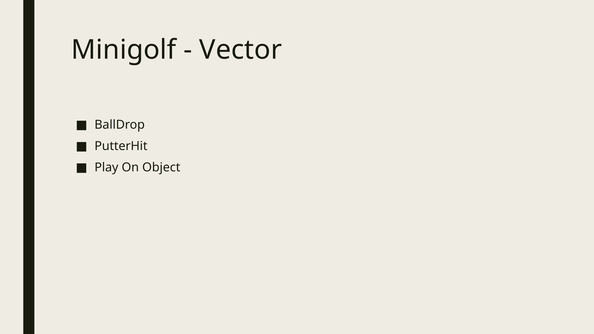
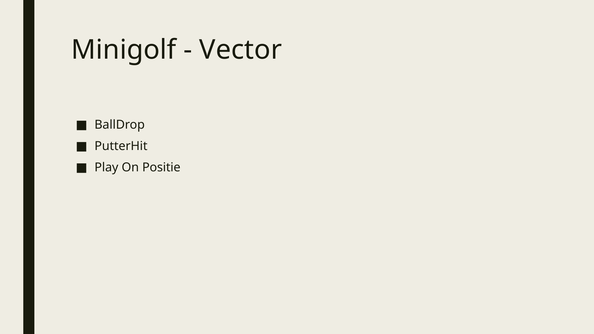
Object: Object -> Positie (161, 167)
